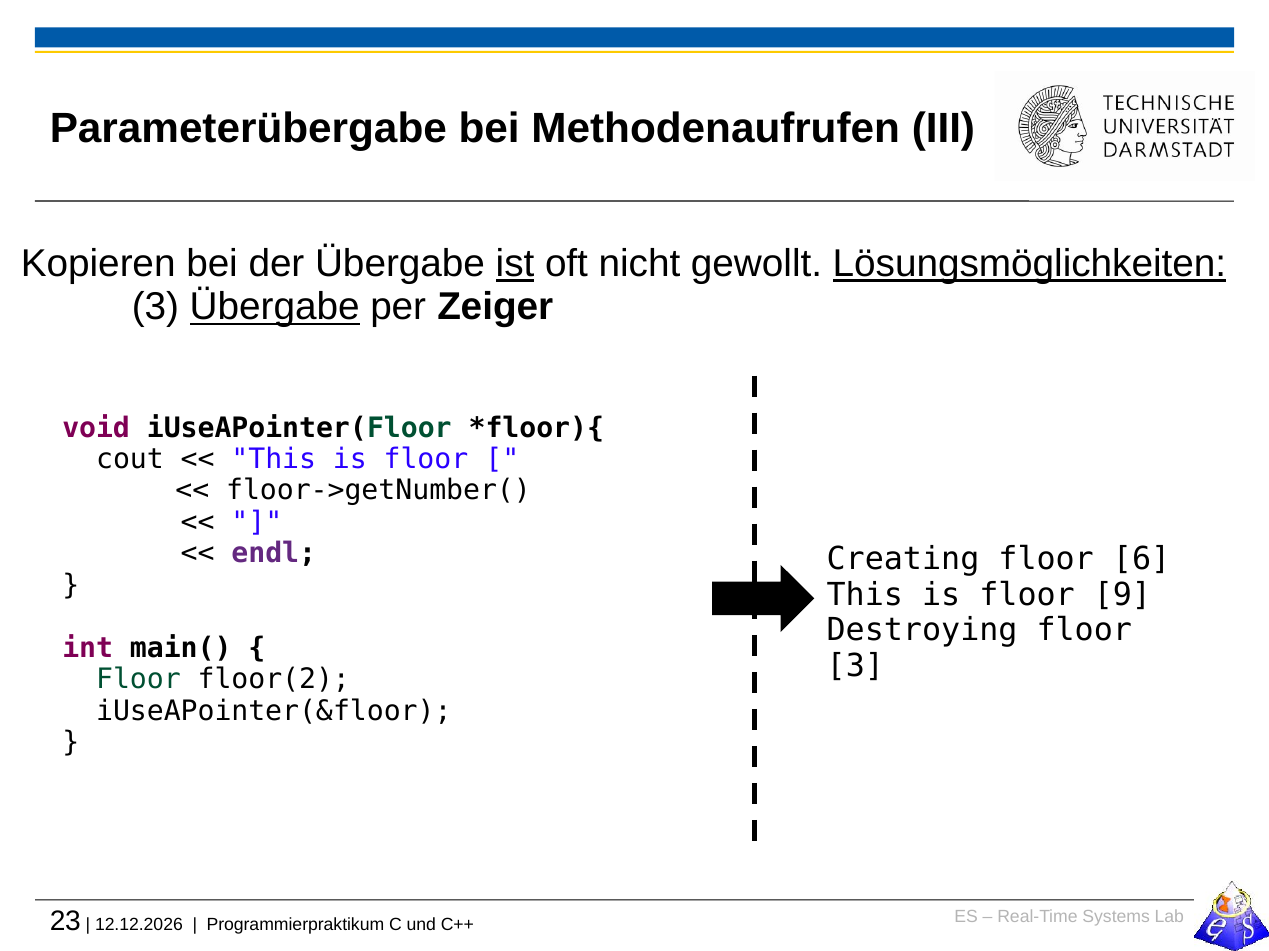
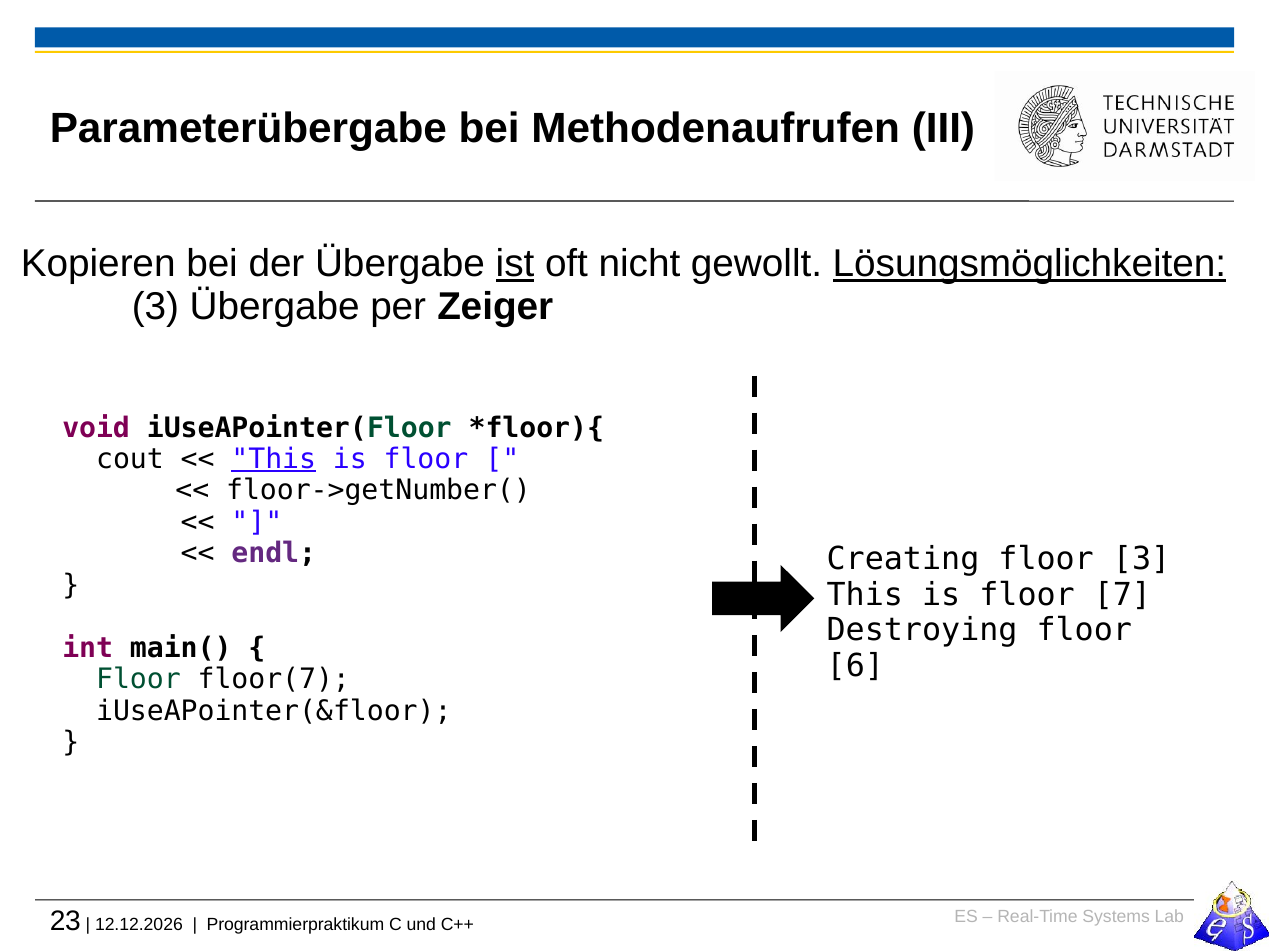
Übergabe underline: present -> none (275, 307)
This underline: none -> present (274, 460)
floor 6: 6 -> 3 (1142, 560)
9: 9 -> 7 (1122, 595)
3: 3 -> 6 (855, 666)
floor(2: floor(2 -> floor(7 (274, 680)
